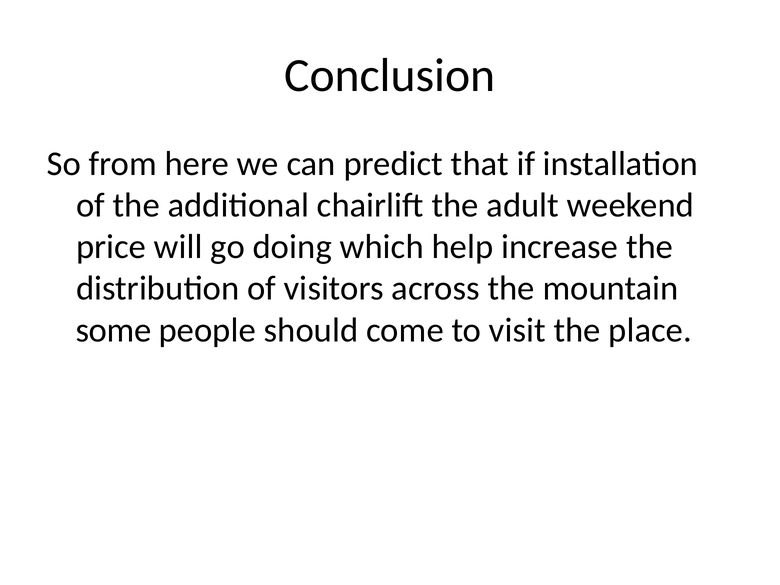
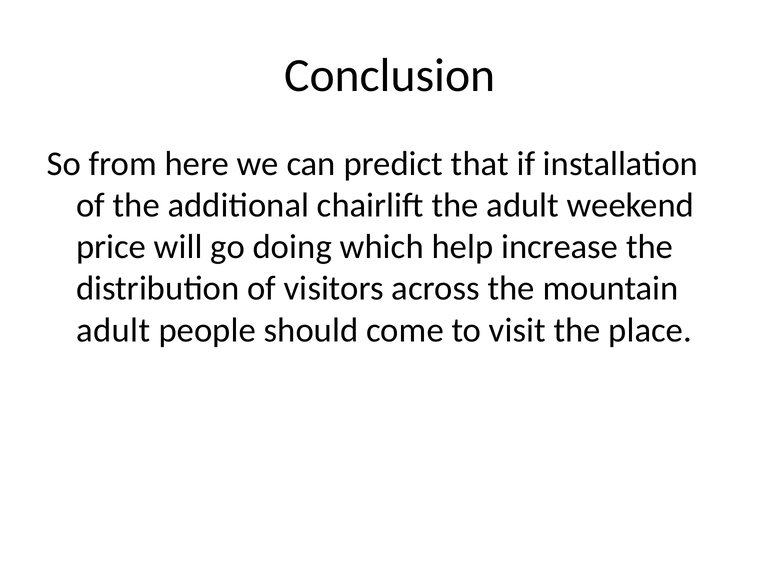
some: some -> adult (113, 330)
